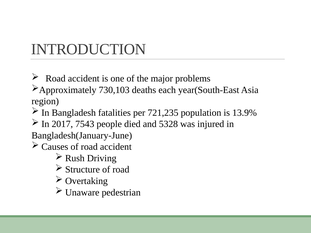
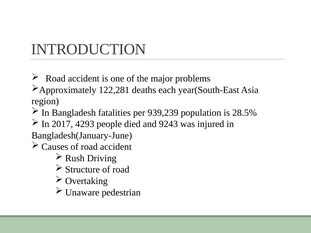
730,103: 730,103 -> 122,281 (114, 90)
721,235: 721,235 -> 939,239 (163, 113)
13.9%: 13.9% -> 28.5% (245, 113)
7543: 7543 -> 4293 (85, 124)
5328: 5328 -> 9243 (168, 124)
